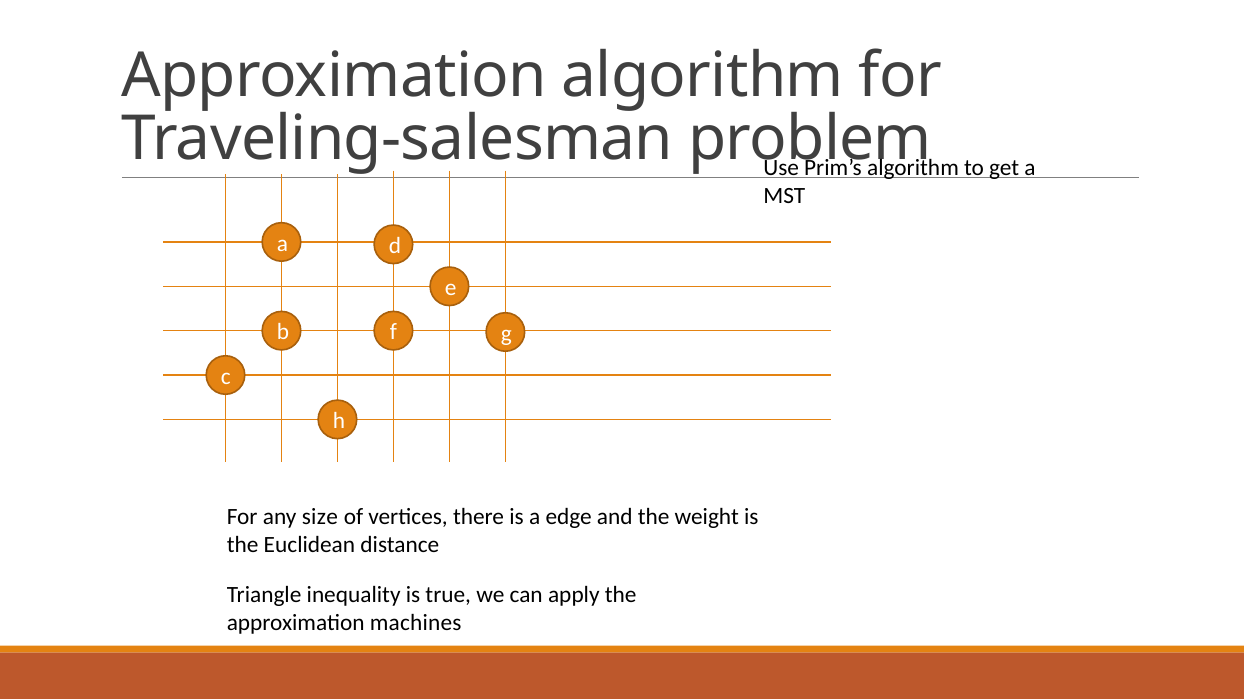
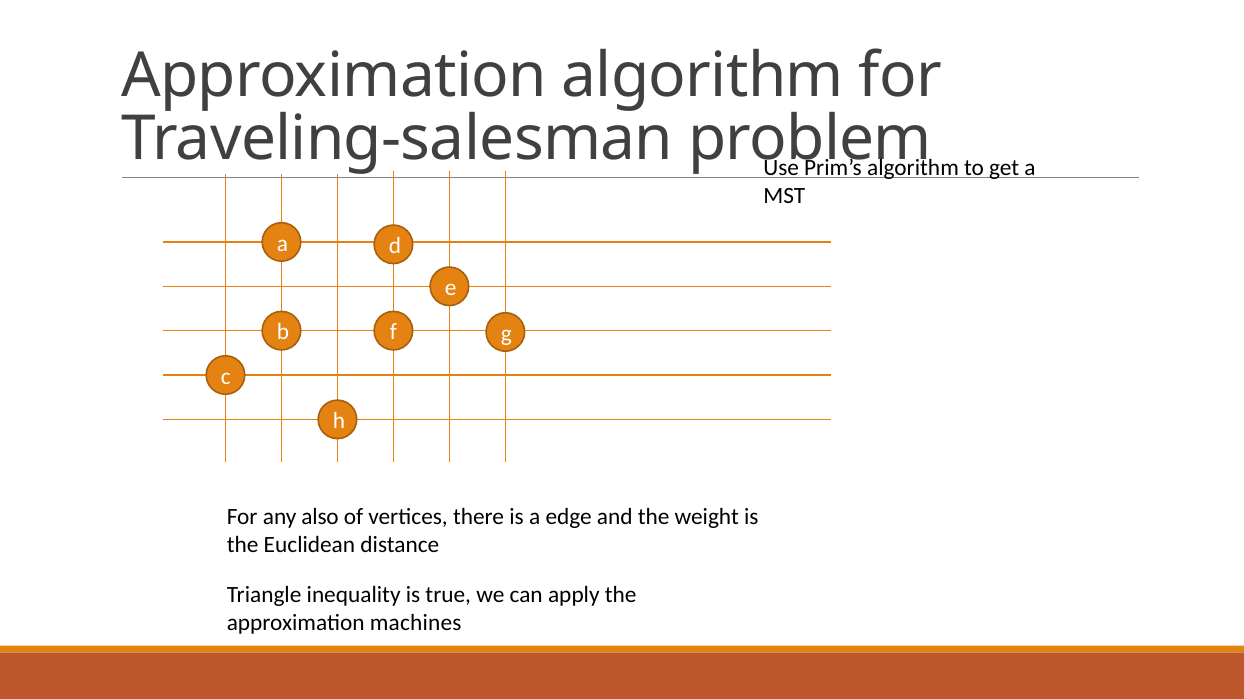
size: size -> also (320, 518)
